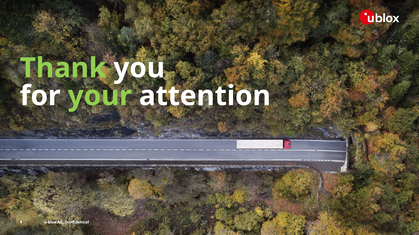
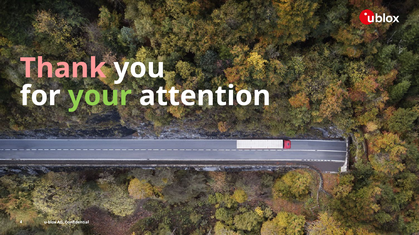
Thank colour: light green -> pink (63, 68)
